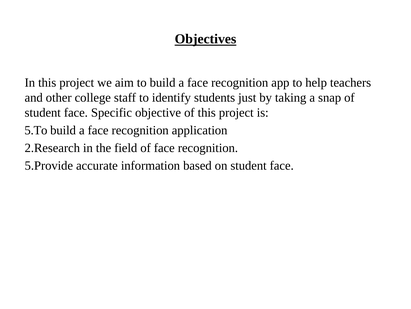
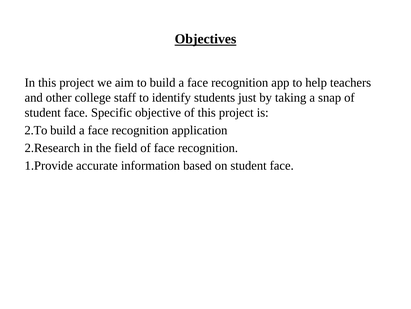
5.To: 5.To -> 2.To (36, 130)
5.Provide: 5.Provide -> 1.Provide (49, 165)
